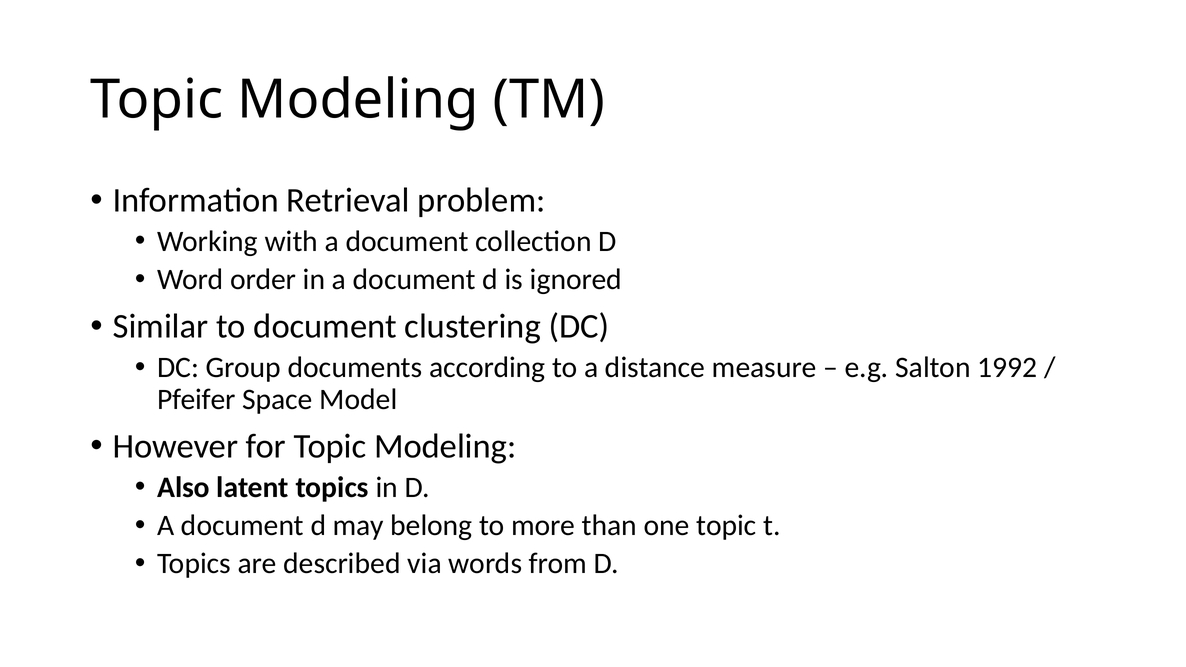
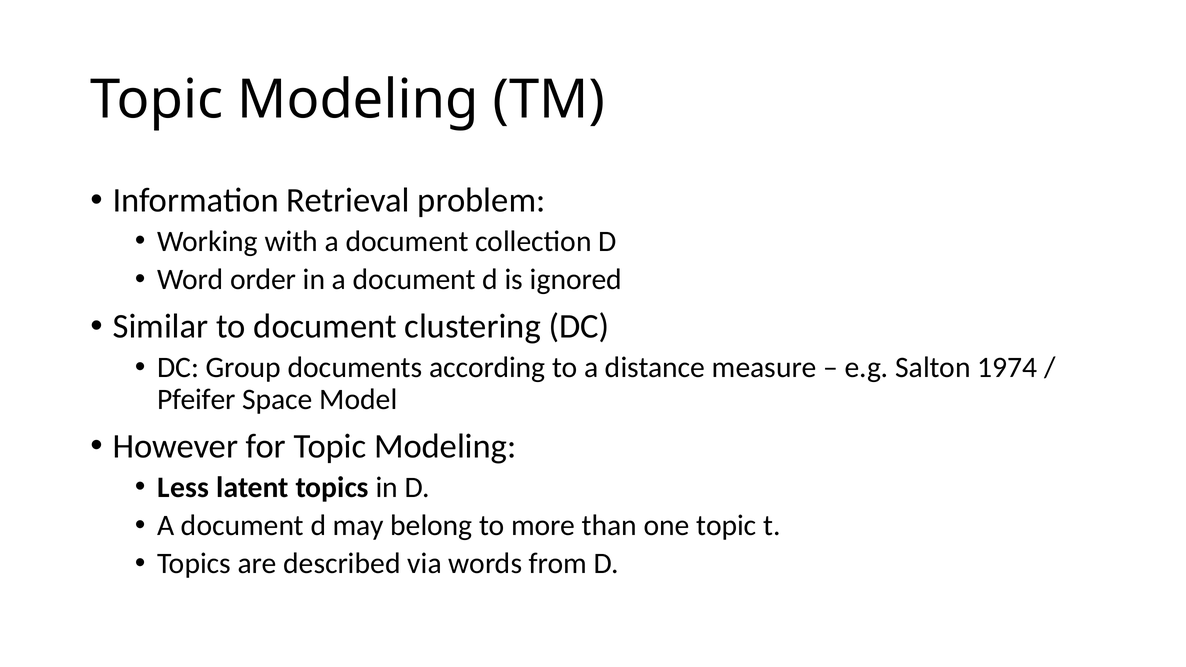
1992: 1992 -> 1974 (1007, 367)
Also: Also -> Less (183, 487)
